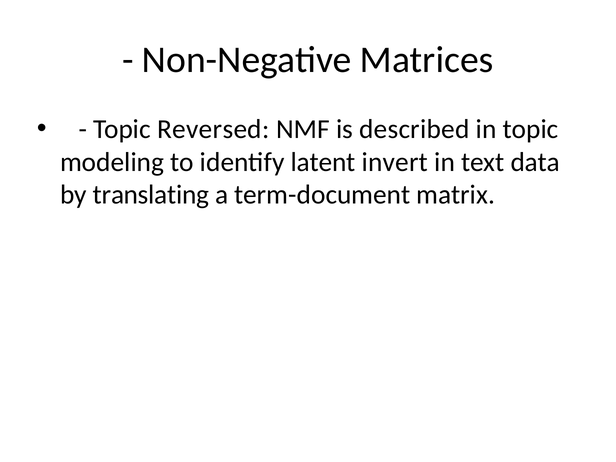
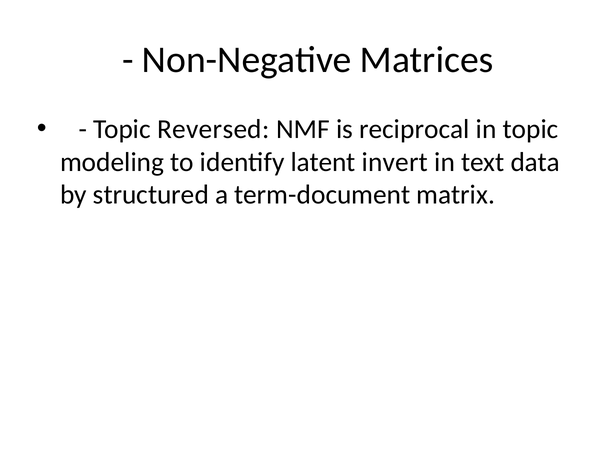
described: described -> reciprocal (414, 129)
translating: translating -> structured (151, 195)
